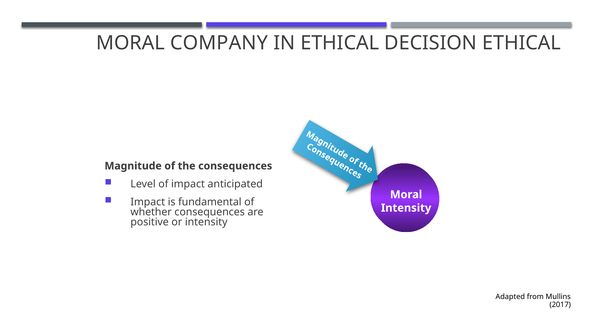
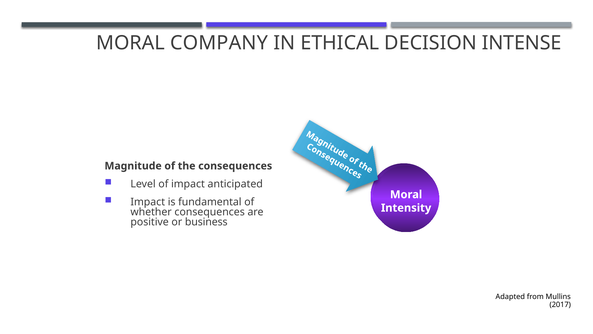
DECISION ETHICAL: ETHICAL -> INTENSE (522, 43)
or intensity: intensity -> business (206, 222)
